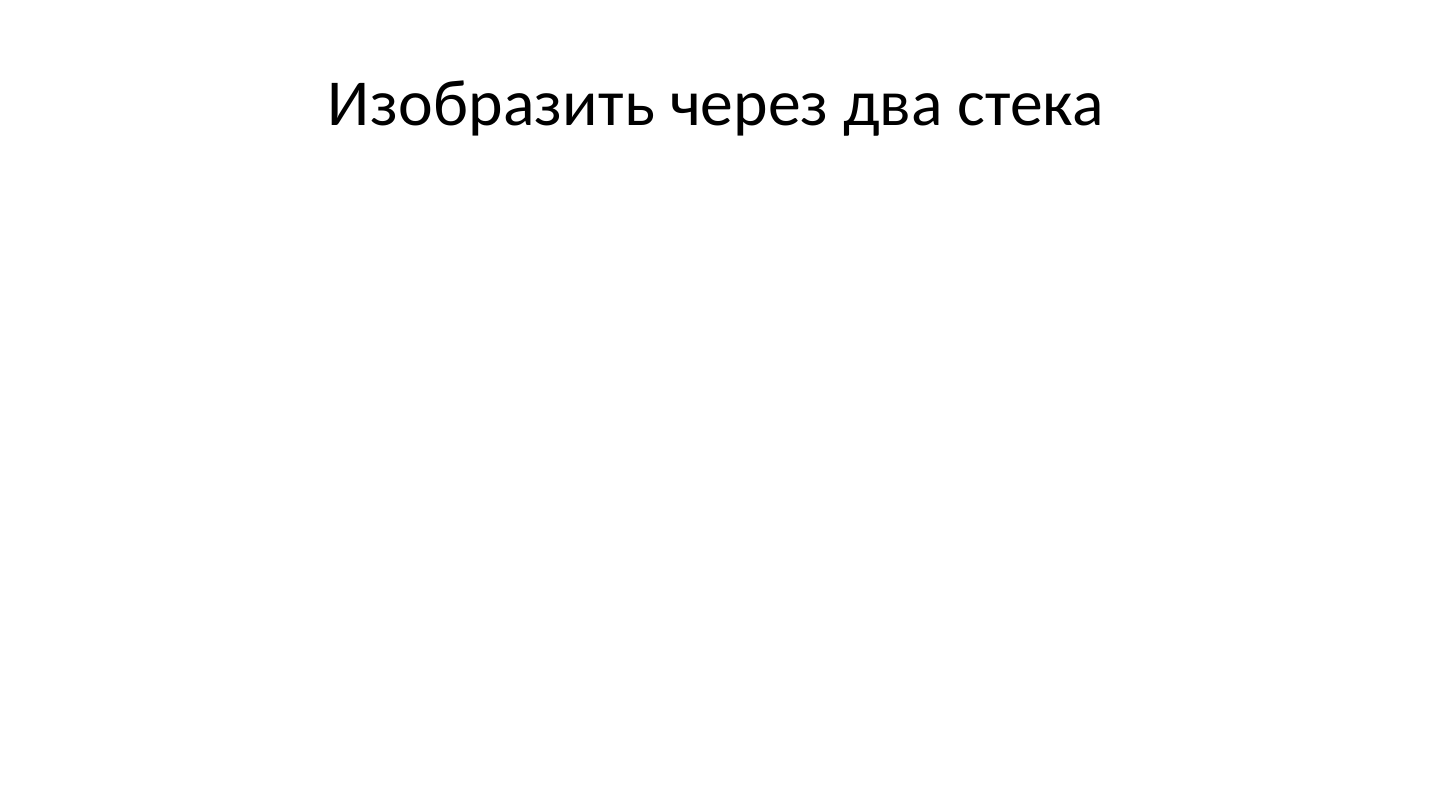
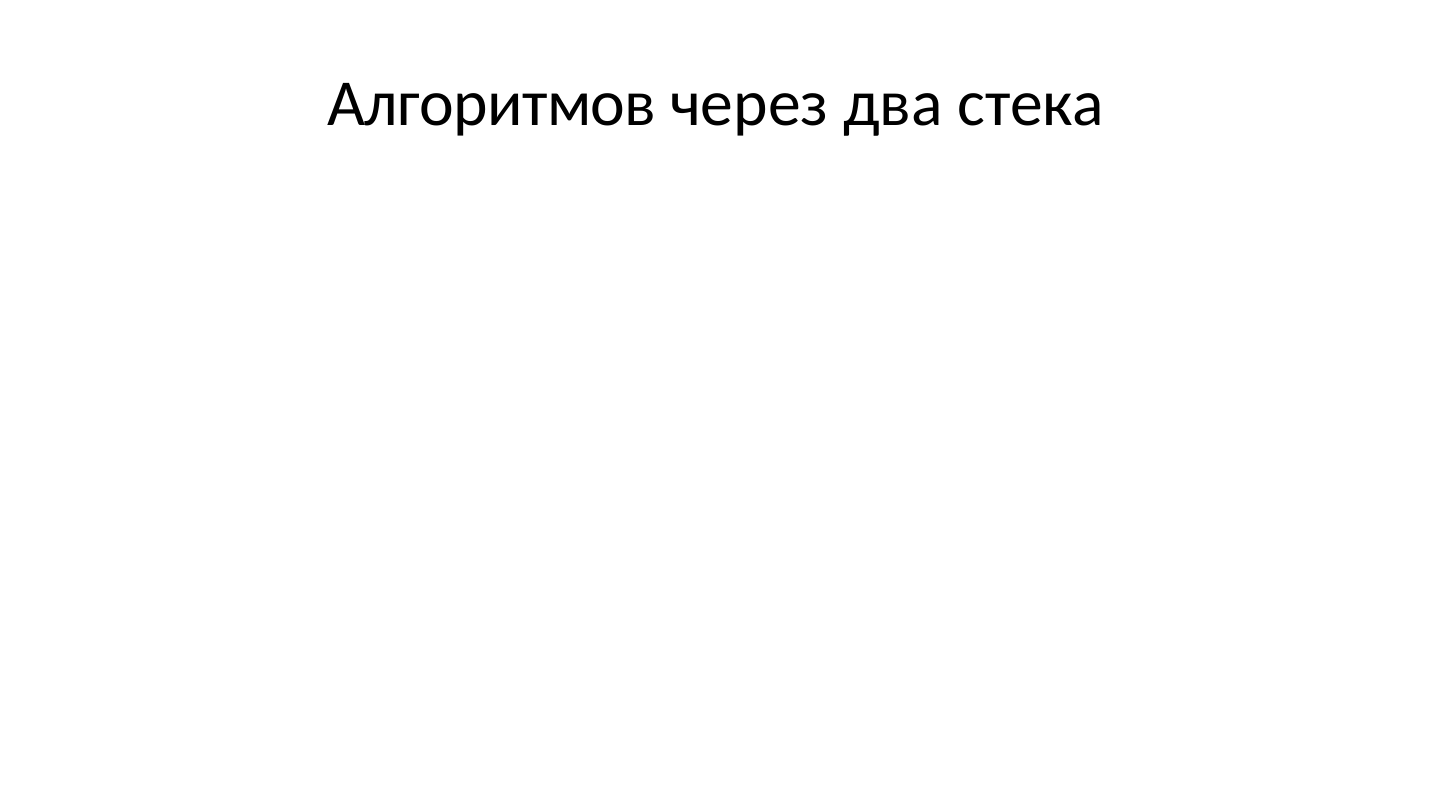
Изобразить: Изобразить -> Алгоритмов (492, 104)
